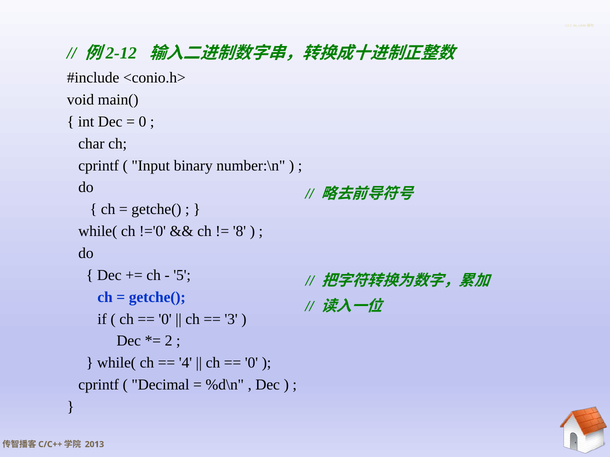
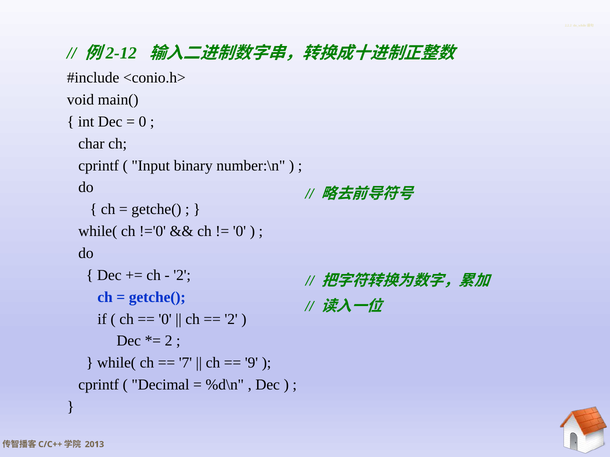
8: 8 -> 0 (239, 232)
5: 5 -> 2 (182, 275)
3: 3 -> 2 (231, 319)
4: 4 -> 7 (185, 363)
0: 0 -> 9 (251, 363)
